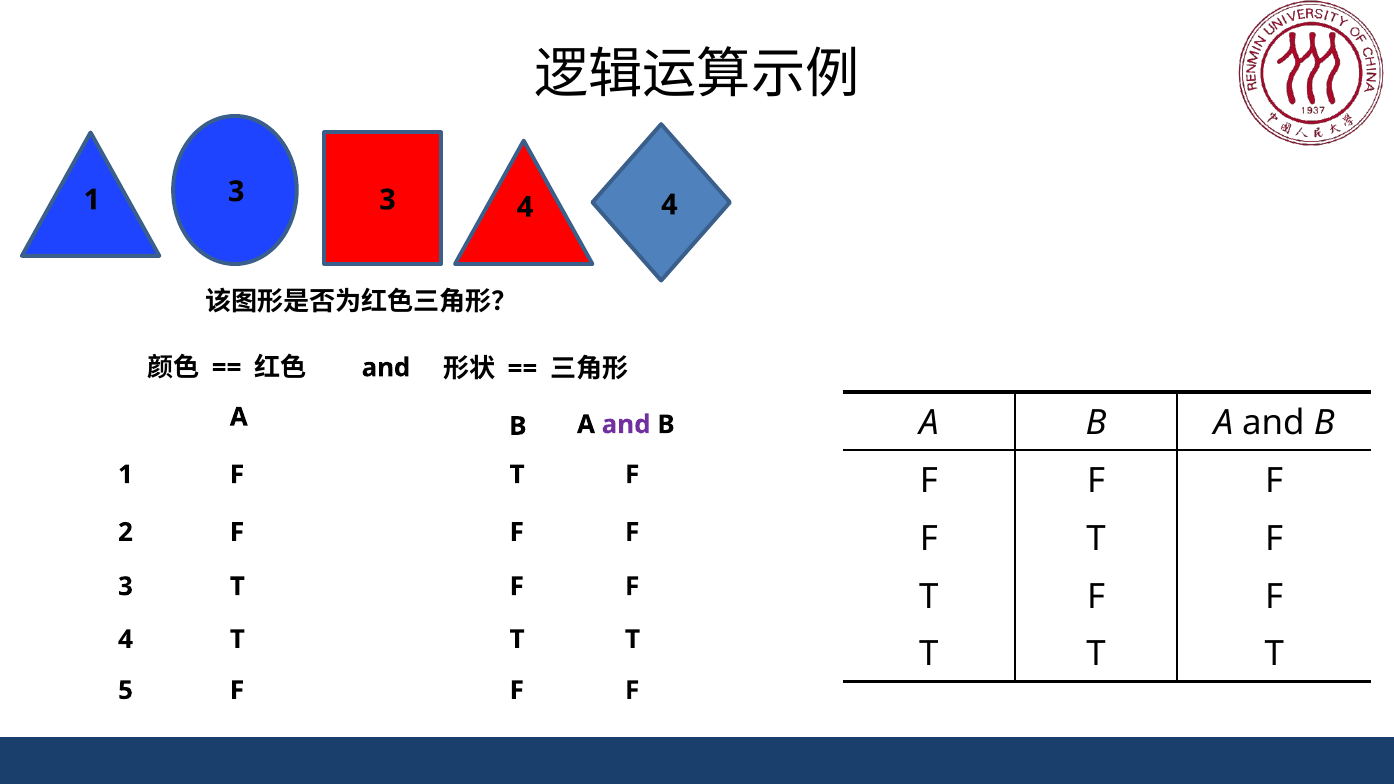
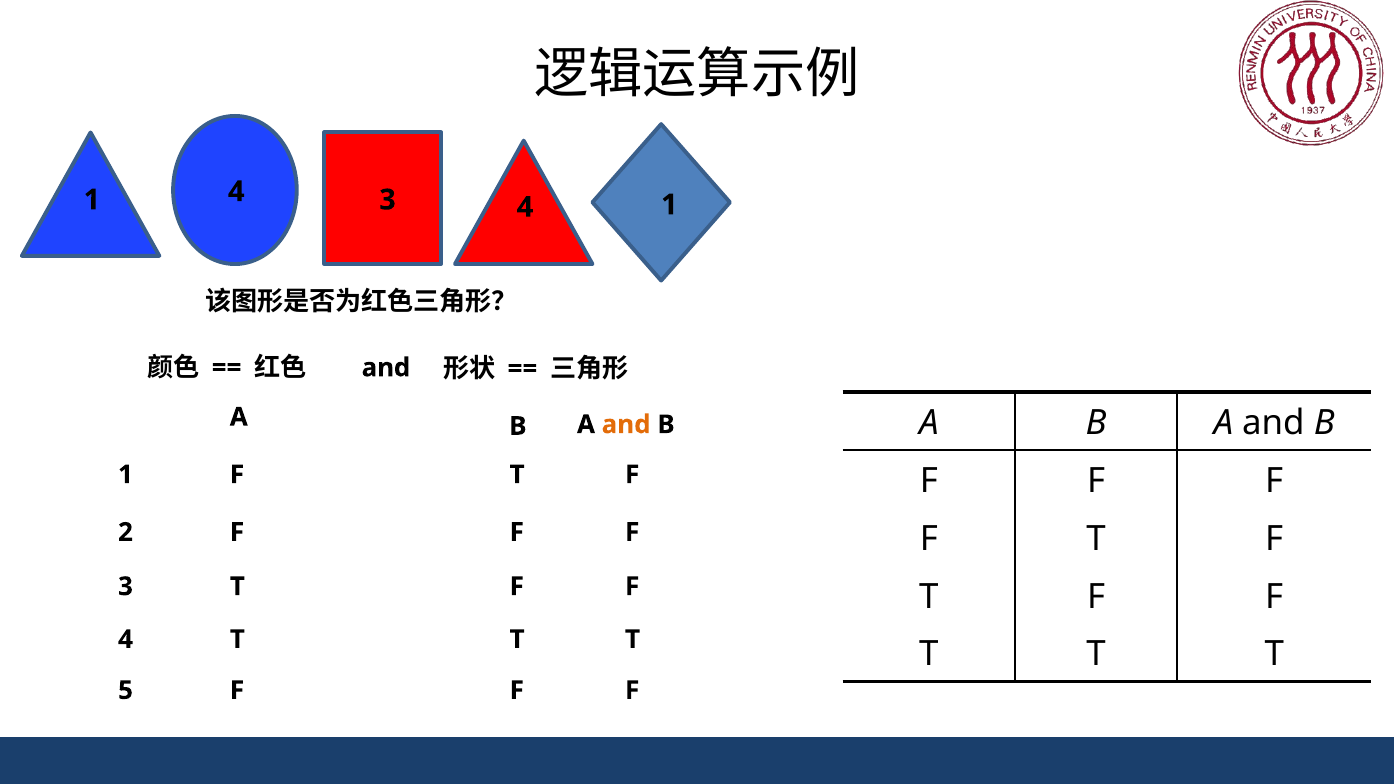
1 3: 3 -> 4 (236, 192)
4 4: 4 -> 1 (669, 205)
and colour: purple -> orange (626, 425)
